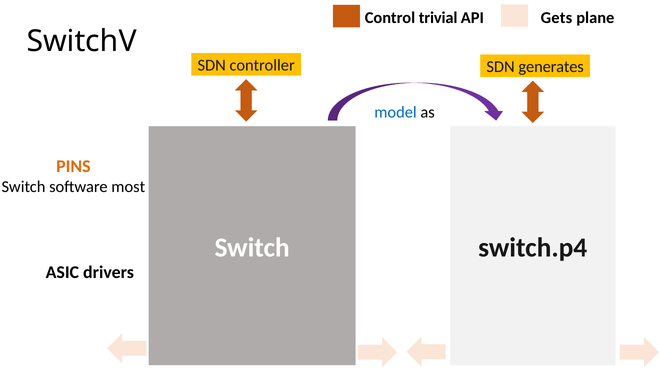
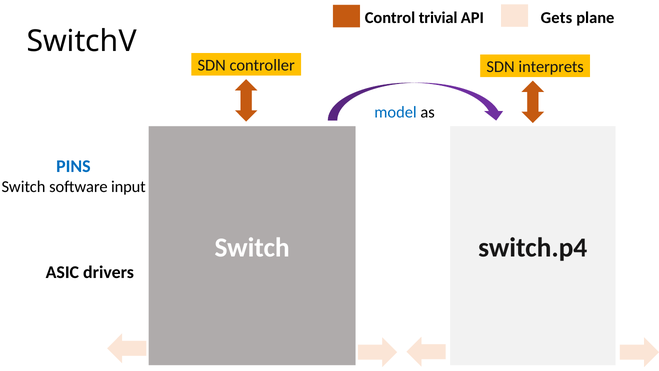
generates: generates -> interprets (551, 67)
PINS colour: orange -> blue (73, 166)
most: most -> input (128, 187)
